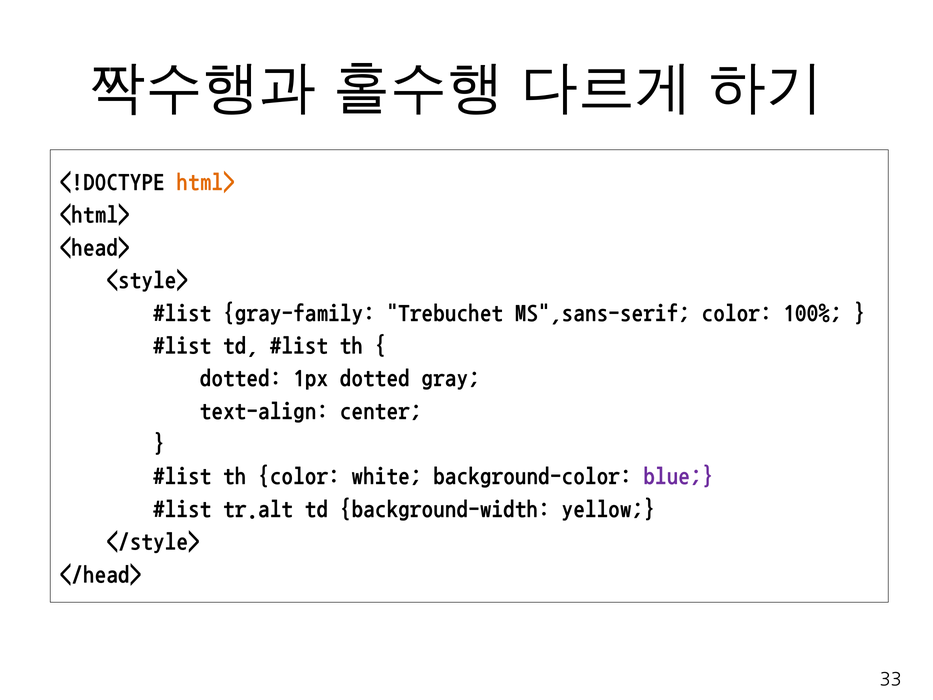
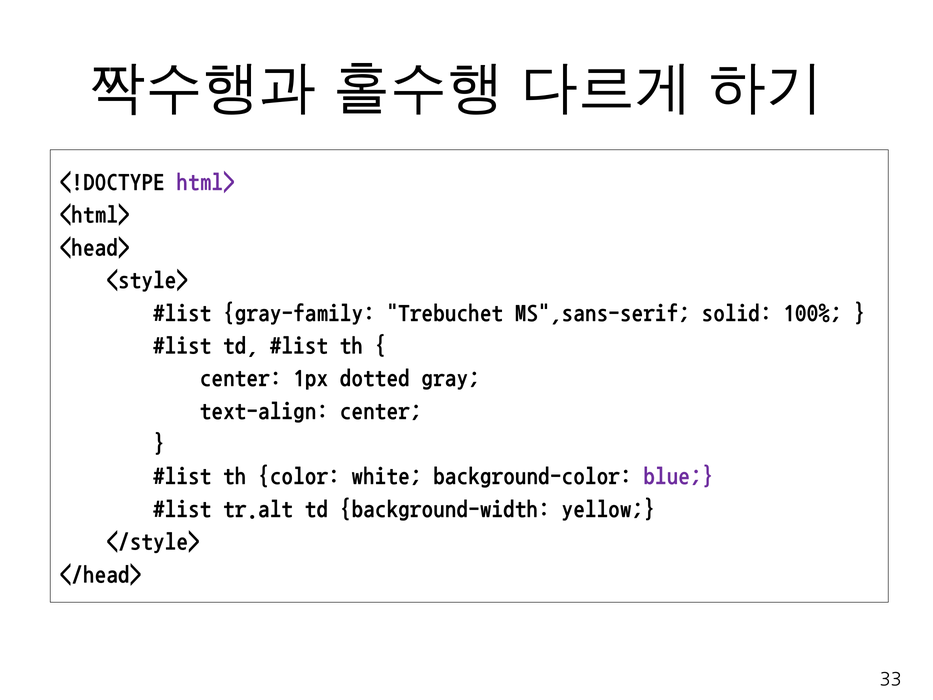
html> colour: orange -> purple (206, 182)
MS",sans-serif color: color -> solid (737, 312)
dotted: dotted -> center (241, 378)
